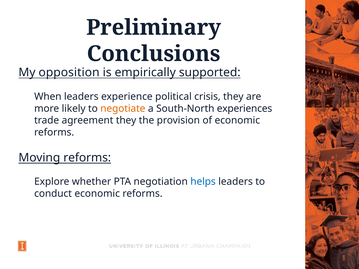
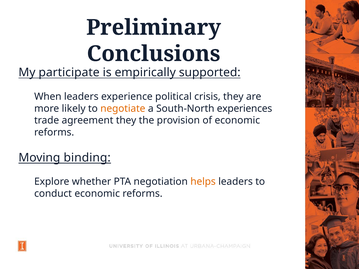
opposition: opposition -> participate (69, 73)
Moving reforms: reforms -> binding (87, 158)
helps colour: blue -> orange (203, 182)
